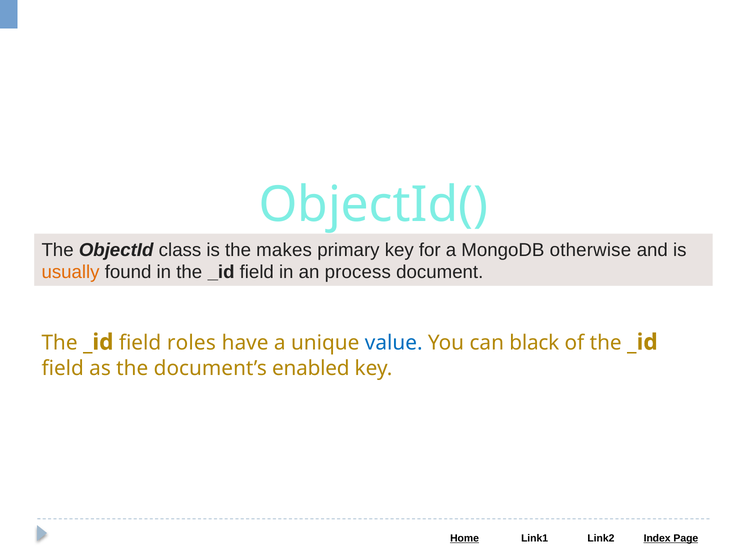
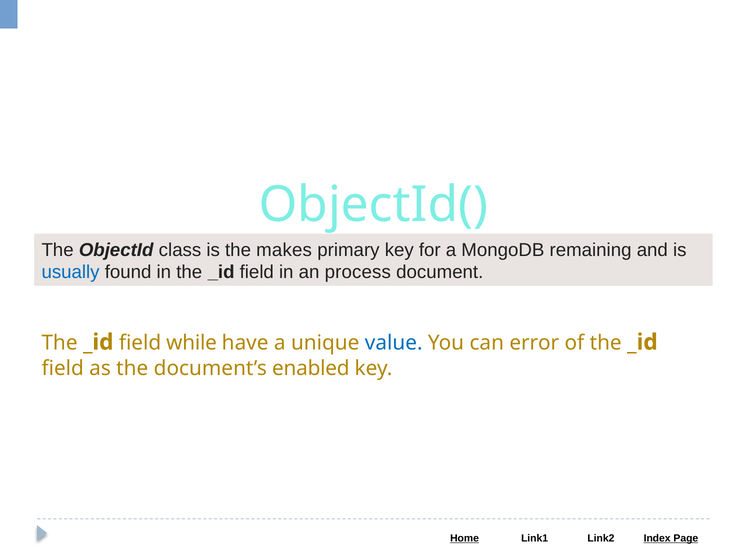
otherwise: otherwise -> remaining (591, 250)
usually colour: orange -> blue (71, 272)
roles: roles -> while (192, 343)
black: black -> error (534, 343)
